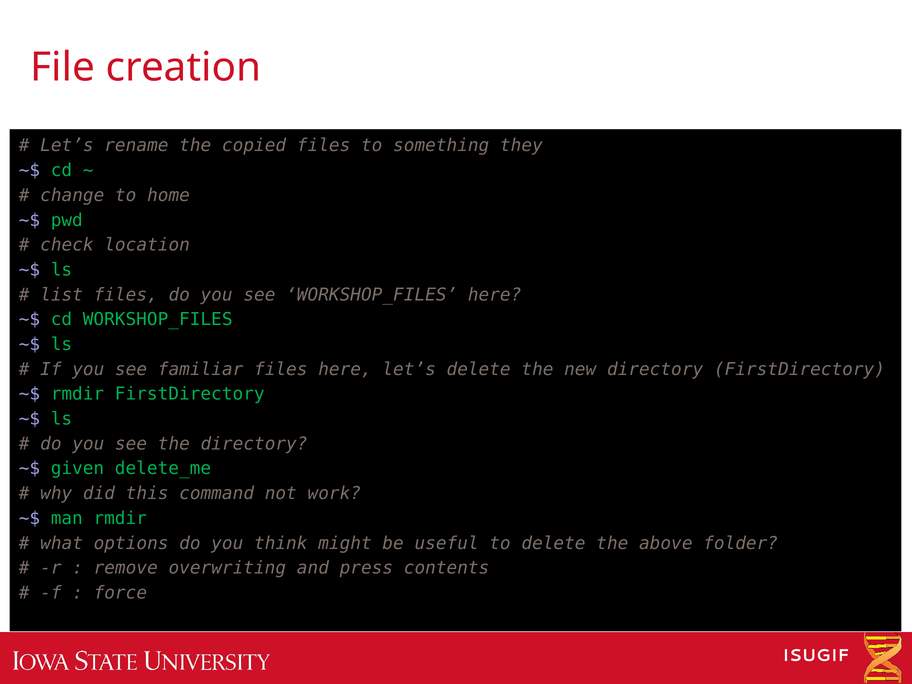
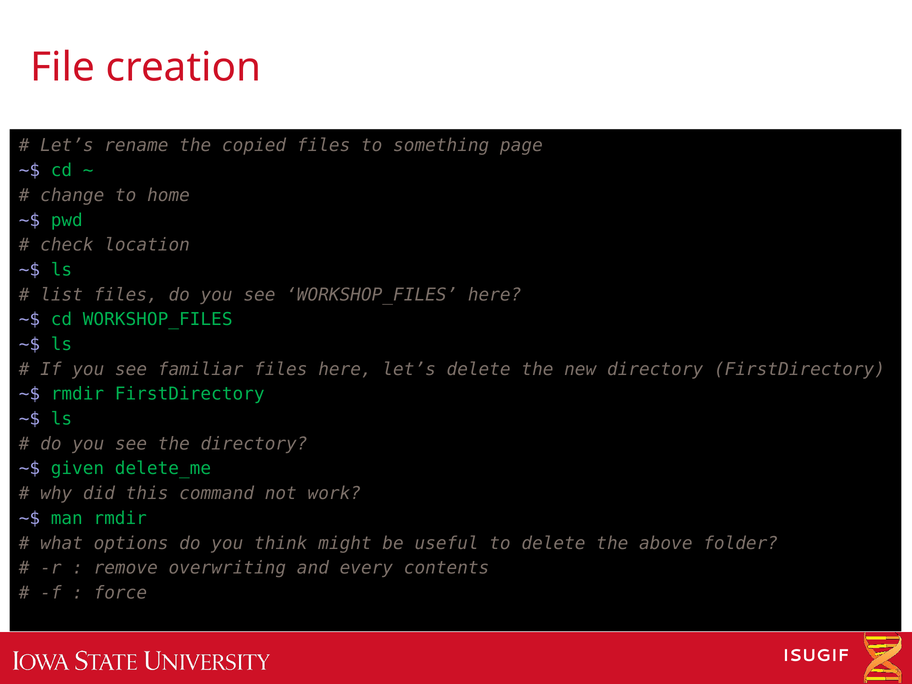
they: they -> page (521, 146)
press: press -> every (366, 568)
